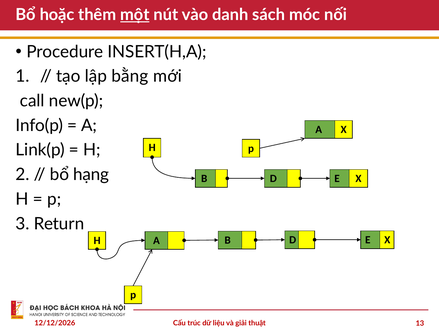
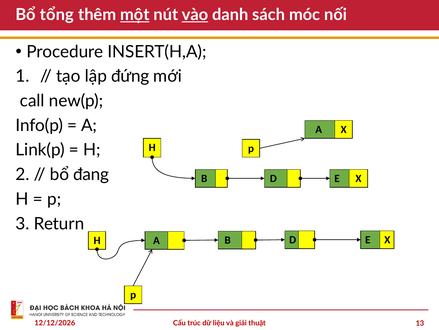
hoặc: hoặc -> tổng (57, 15)
vào underline: none -> present (195, 15)
bằng: bằng -> đứng (130, 76)
hạng: hạng -> đang (91, 174)
